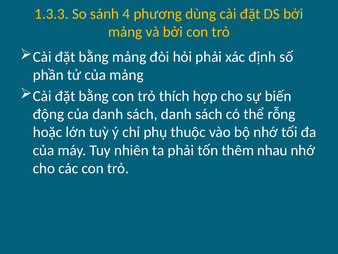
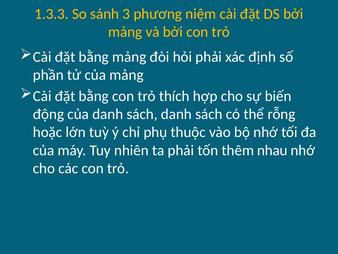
4: 4 -> 3 (126, 14)
dùng: dùng -> niệm (201, 14)
